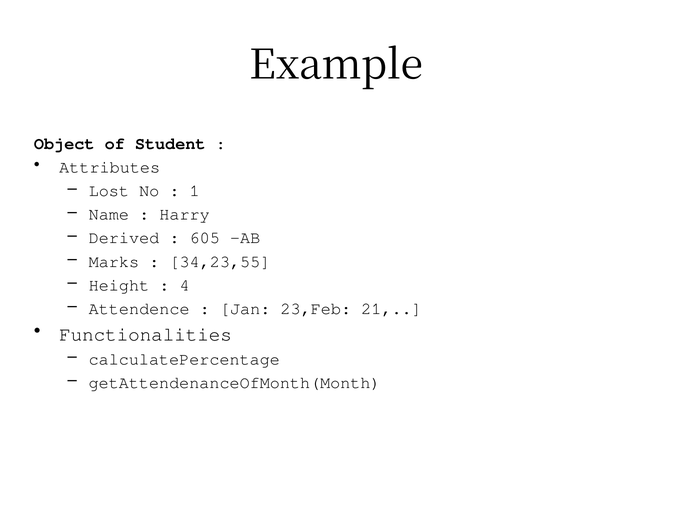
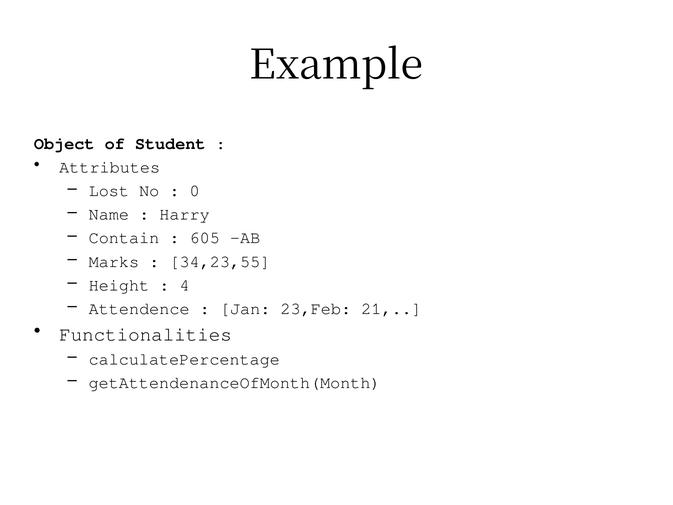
1: 1 -> 0 (195, 191)
Derived: Derived -> Contain (124, 238)
